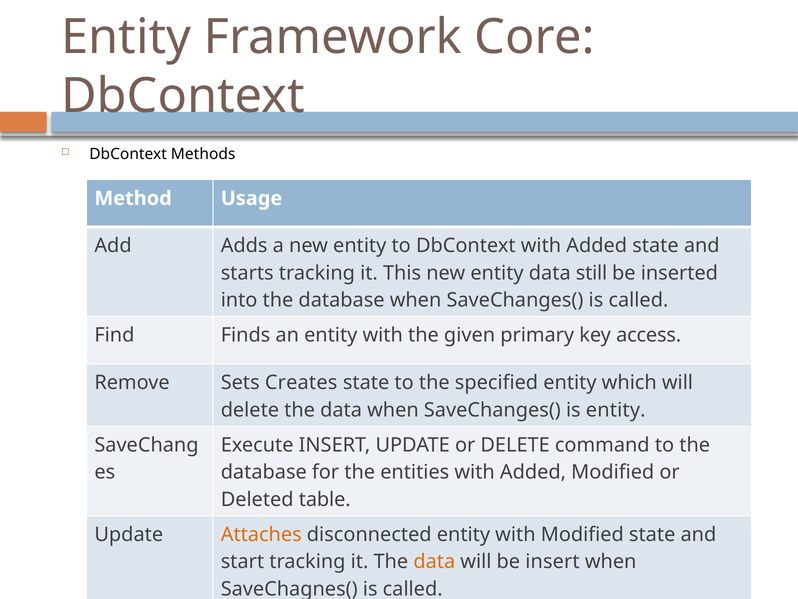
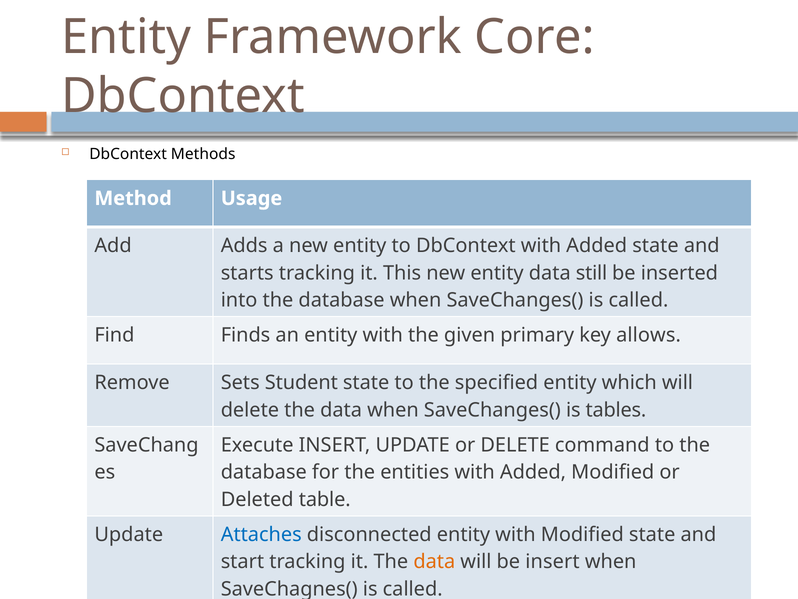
access: access -> allows (649, 335)
Creates: Creates -> Student (301, 382)
is entity: entity -> tables (616, 410)
Attaches colour: orange -> blue (261, 534)
